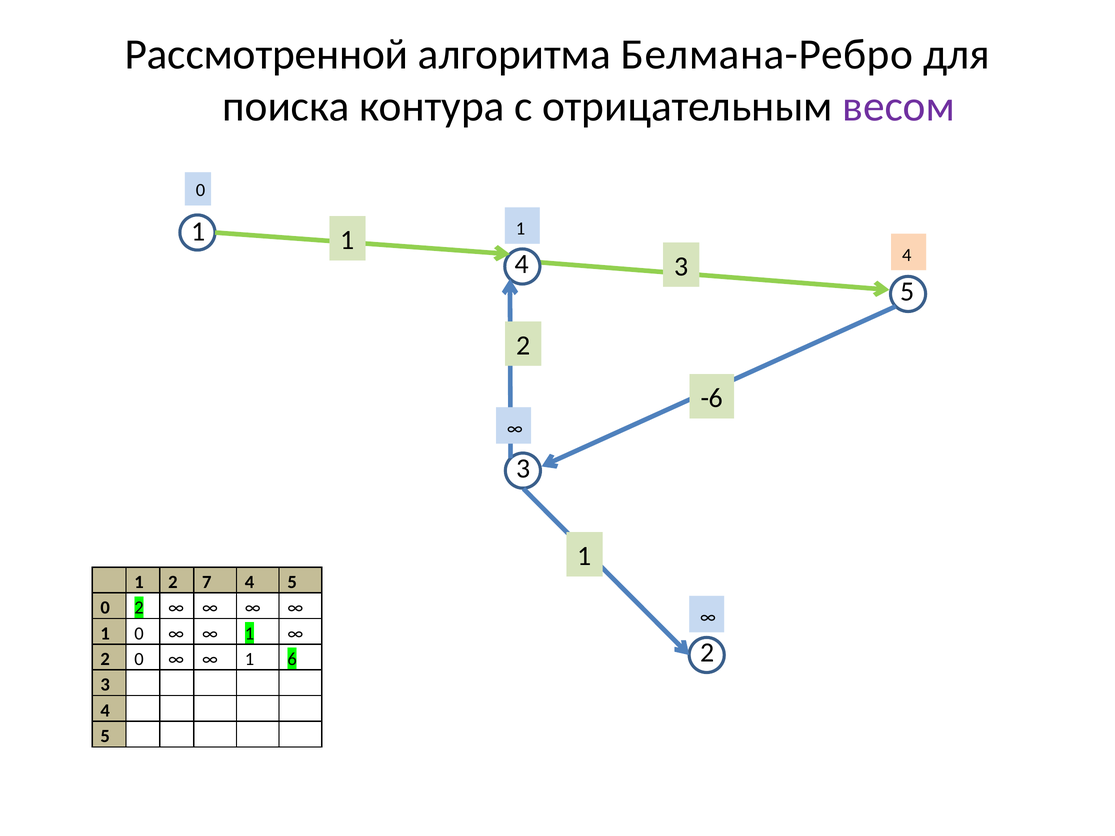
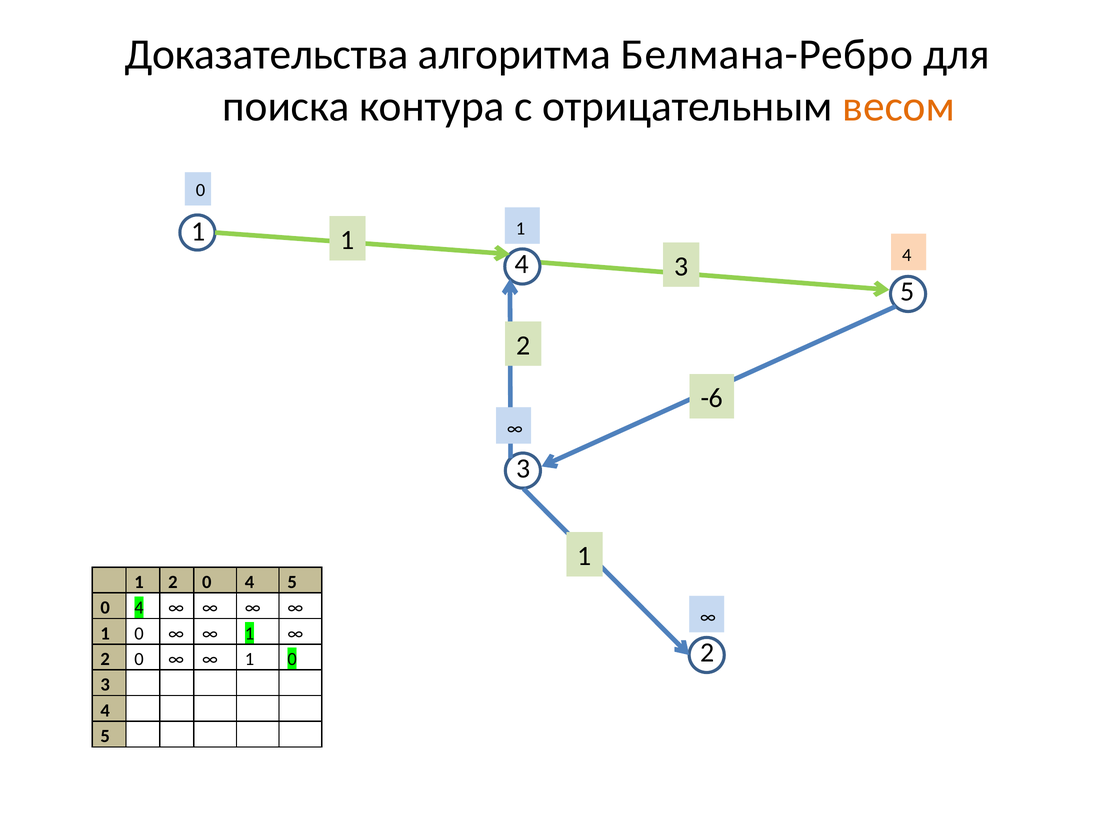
Рассмотренной: Рассмотренной -> Доказательства (267, 55)
весом colour: purple -> orange (899, 106)
1 2 7: 7 -> 0 (207, 582)
2: 2 -> 4 (139, 608)
6: 6 -> 0 (292, 659)
